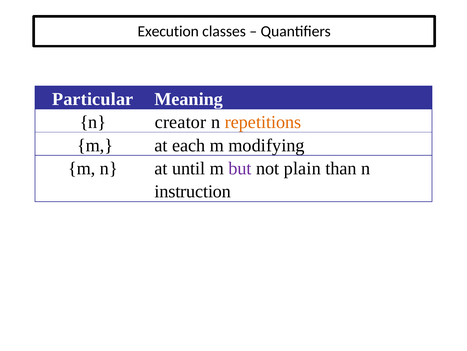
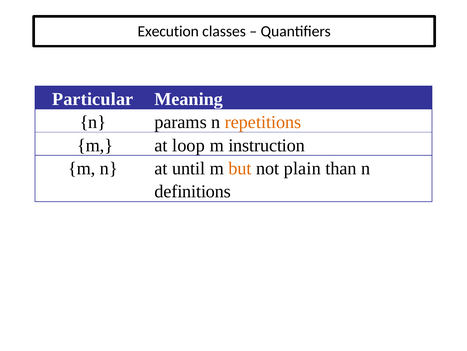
creator: creator -> params (181, 122)
each: each -> loop (189, 145)
modifying: modifying -> instruction (267, 145)
but colour: purple -> orange (240, 168)
instruction: instruction -> definitions (193, 191)
